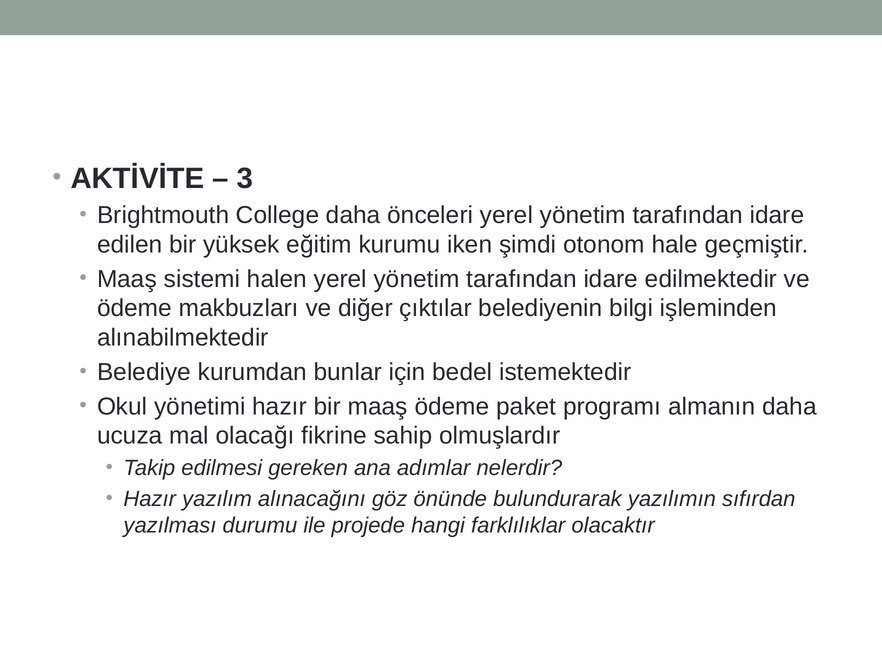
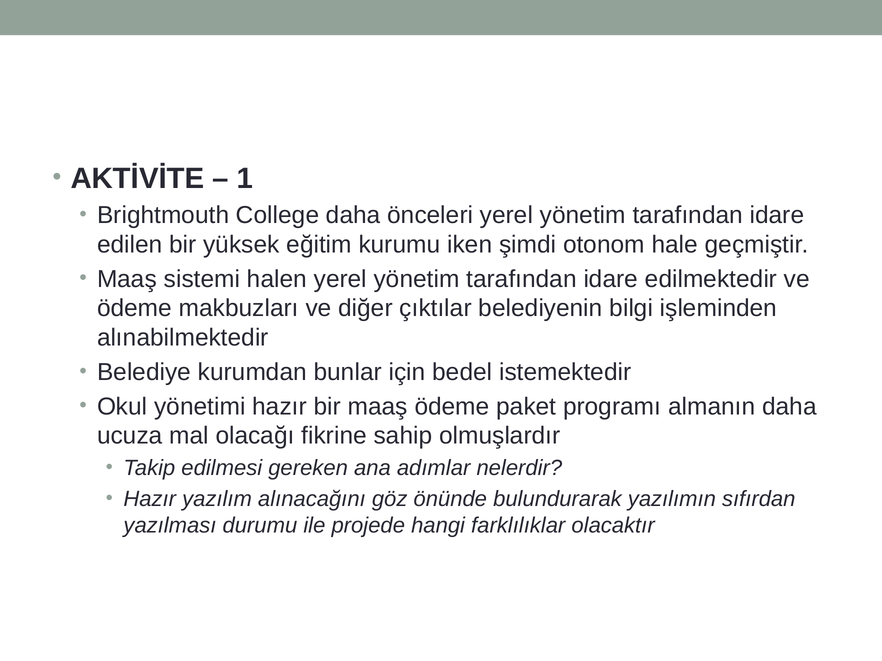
3: 3 -> 1 (245, 178)
